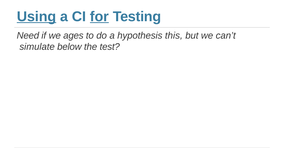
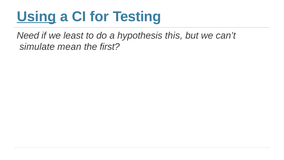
for underline: present -> none (99, 17)
ages: ages -> least (73, 35)
below: below -> mean (69, 47)
test: test -> first (110, 47)
